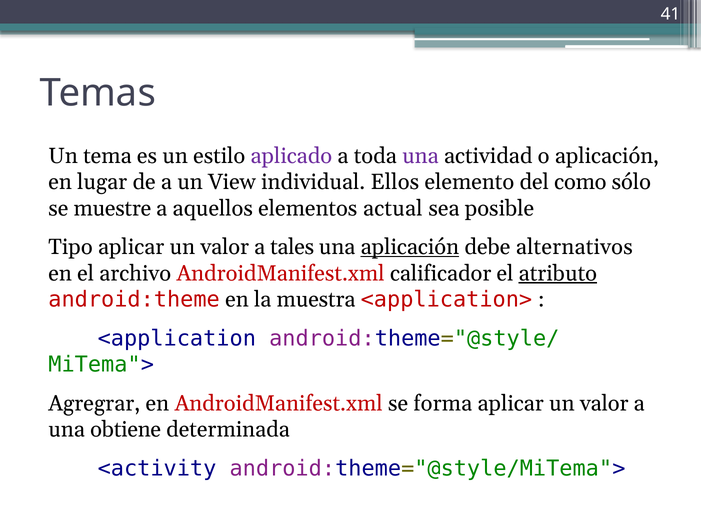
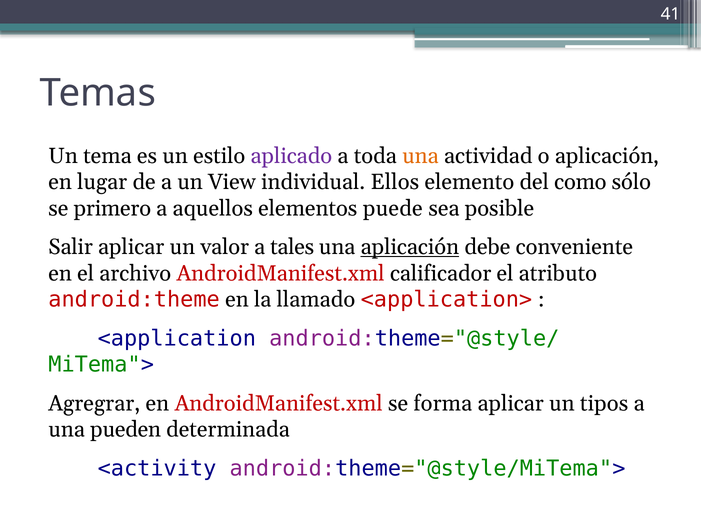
una colour: purple -> orange (420, 156)
muestre: muestre -> primero (112, 208)
actual: actual -> puede (393, 208)
Tipo: Tipo -> Salir (71, 247)
alternativos: alternativos -> conveniente (574, 247)
atributo underline: present -> none (558, 273)
muestra: muestra -> llamado (316, 300)
valor: valor -> tipos (604, 403)
obtiene: obtiene -> pueden (126, 429)
